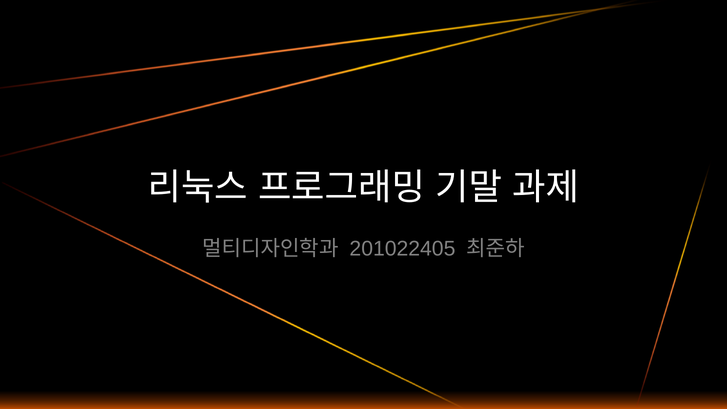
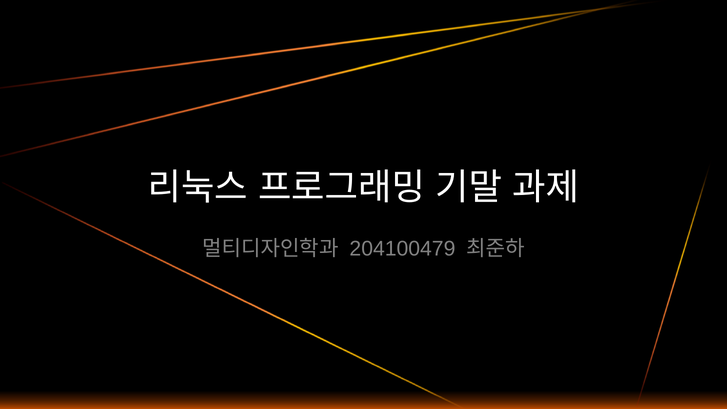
201022405: 201022405 -> 204100479 (402, 248)
